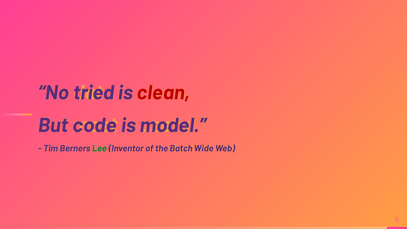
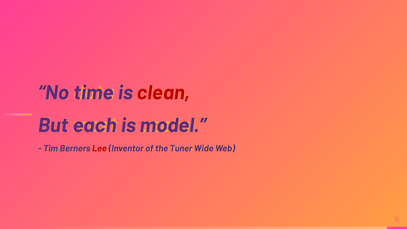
tried: tried -> time (94, 93)
code: code -> each (95, 126)
Lee colour: green -> red (99, 148)
Batch: Batch -> Tuner (181, 148)
